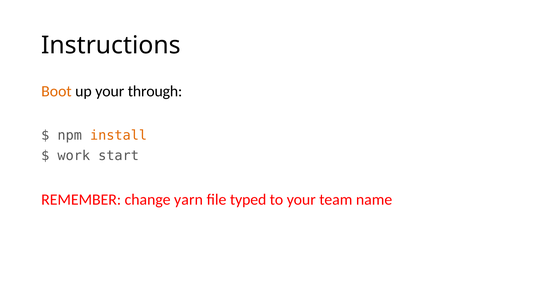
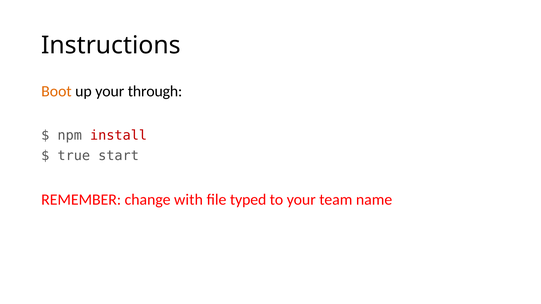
install colour: orange -> red (119, 136)
work: work -> true (74, 156)
yarn: yarn -> with (188, 200)
